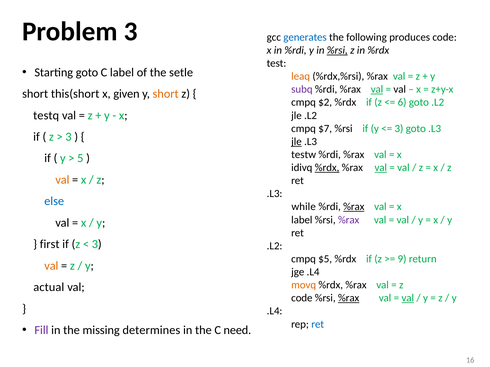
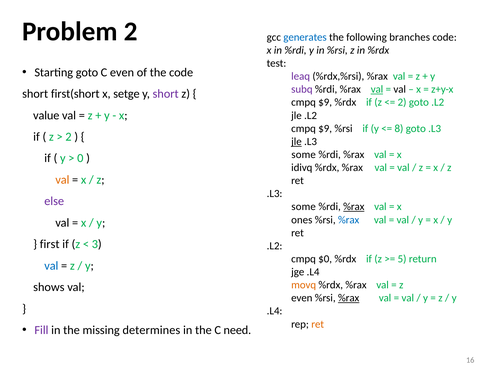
Problem 3: 3 -> 2 (131, 31)
produces: produces -> branches (410, 37)
%rsi underline: present -> none (337, 50)
C label: label -> even (122, 72)
the setle: setle -> code (181, 72)
leaq colour: orange -> purple (301, 76)
this(short: this(short -> first(short (75, 94)
given: given -> setge (126, 94)
short colour: orange -> purple (166, 94)
$2: $2 -> $9 (325, 103)
6: 6 -> 2 (402, 103)
testq: testq -> value (46, 115)
$7: $7 -> $9 (325, 129)
3: 3 -> 8 (399, 129)
3: 3 -> 2 (68, 137)
testw: testw -> some (304, 155)
5: 5 -> 0 (80, 158)
%rdx underline: present -> none (327, 168)
val underline: present -> none (381, 168)
else colour: blue -> purple (54, 202)
while: while -> some (304, 207)
label: label -> ones (302, 220)
%rax colour: purple -> blue (349, 220)
$5: $5 -> $0 (325, 259)
9: 9 -> 5 (402, 259)
val colour: orange -> blue (51, 266)
actual: actual -> shows (49, 288)
code: code -> even (302, 298)
val underline: present -> none (408, 298)
ret colour: blue -> orange (318, 325)
